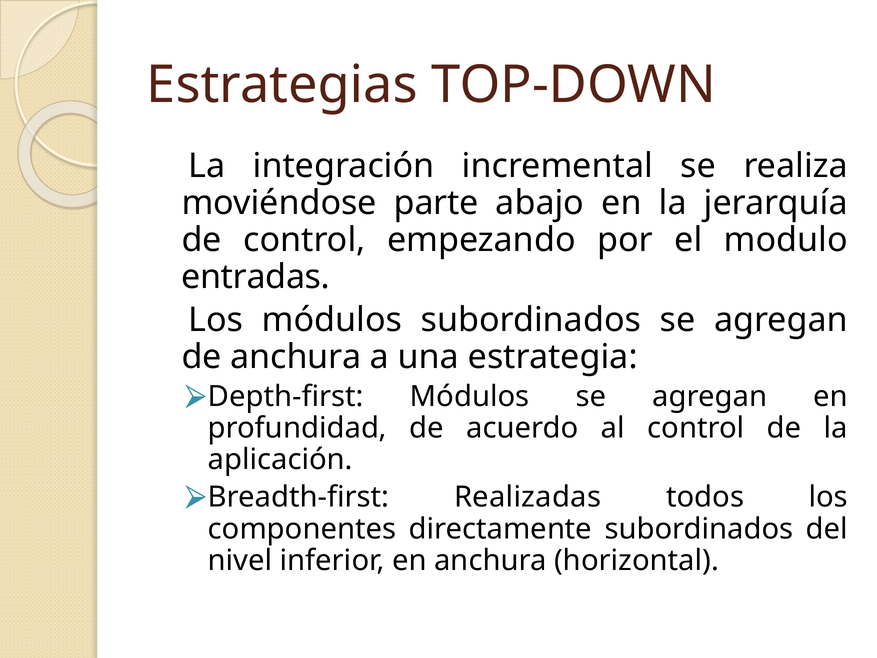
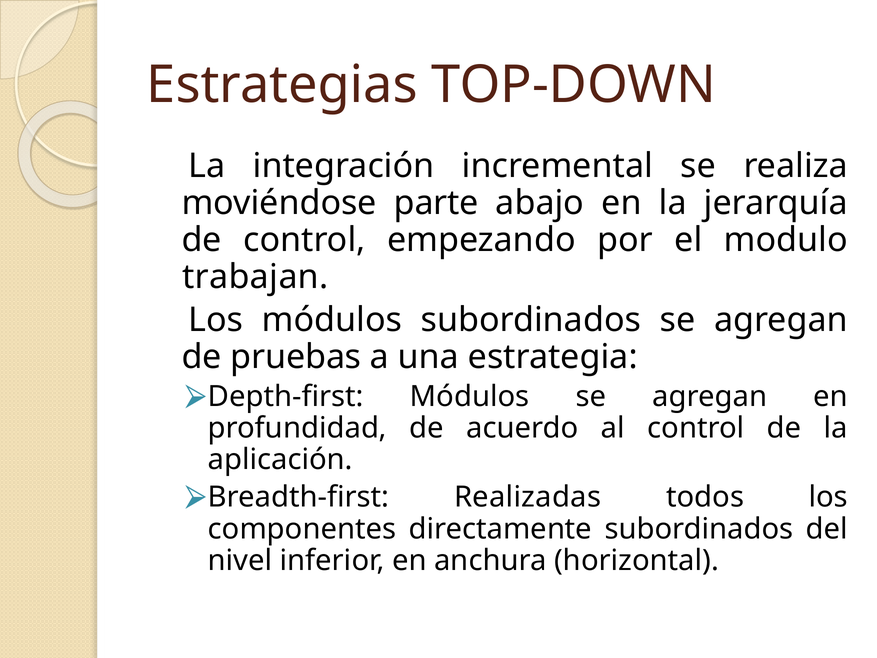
entradas: entradas -> trabajan (255, 277)
de anchura: anchura -> pruebas (296, 357)
